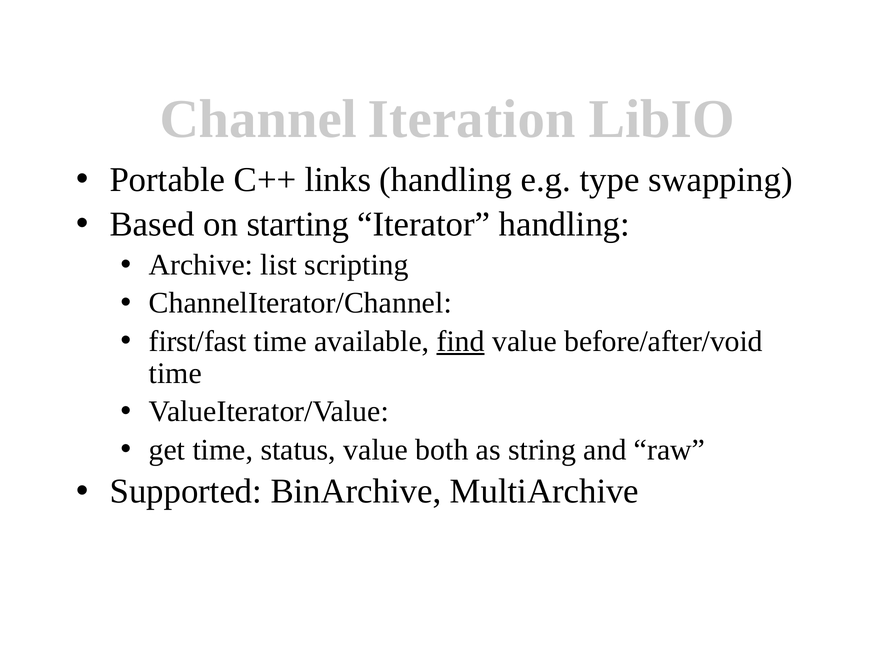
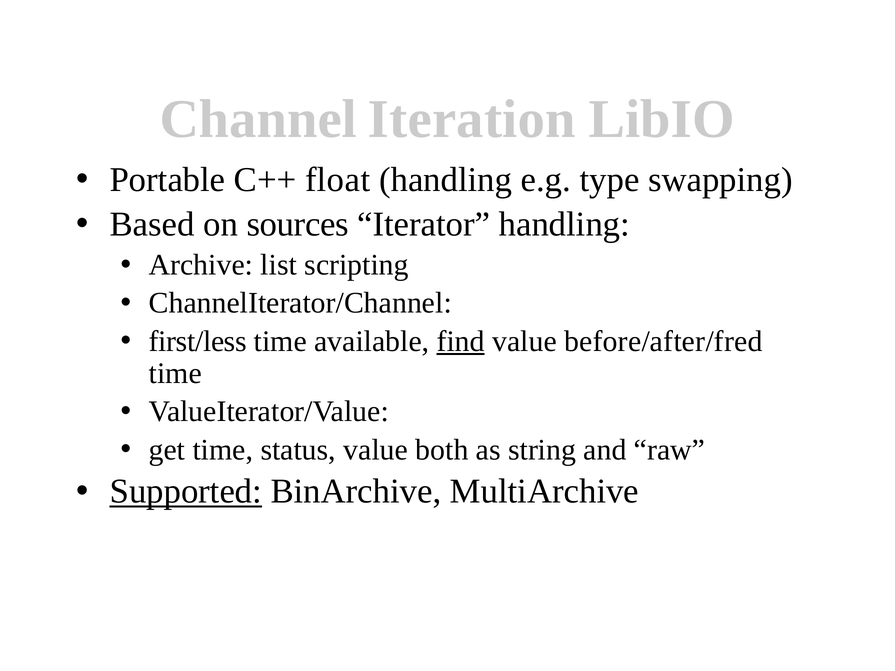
links: links -> float (338, 180)
starting: starting -> sources (298, 224)
first/fast: first/fast -> first/less (198, 341)
before/after/void: before/after/void -> before/after/fred (663, 341)
Supported underline: none -> present (186, 492)
